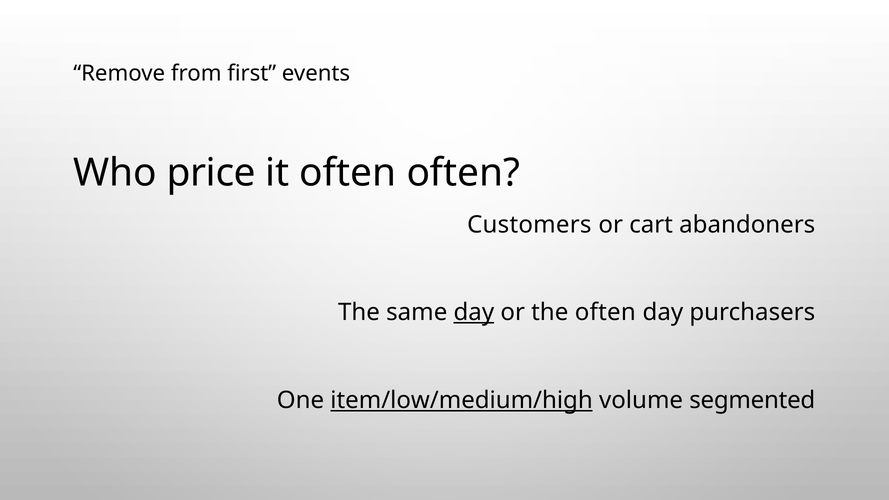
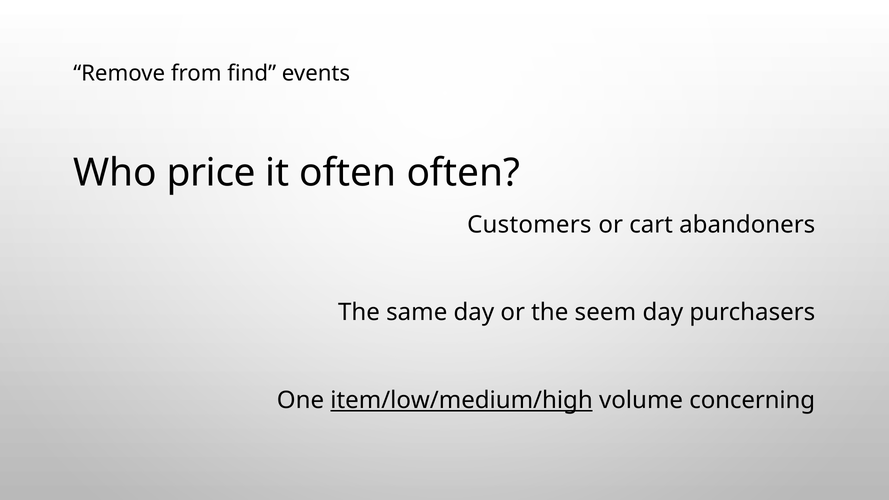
first: first -> find (252, 74)
day underline: present -> none (474, 312)
the often: often -> seem (605, 312)
segmented: segmented -> concerning (752, 400)
